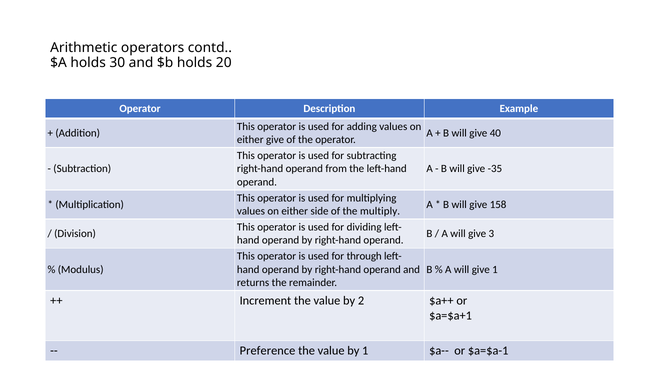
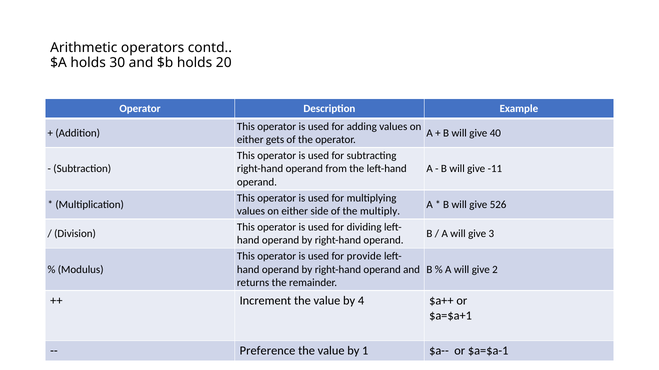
either give: give -> gets (275, 140)
-35: -35 -> -11 (495, 169)
158: 158 -> 526 (498, 205)
through: through -> provide (364, 256)
give 1: 1 -> 2 (495, 270)
2: 2 -> 4 (361, 301)
